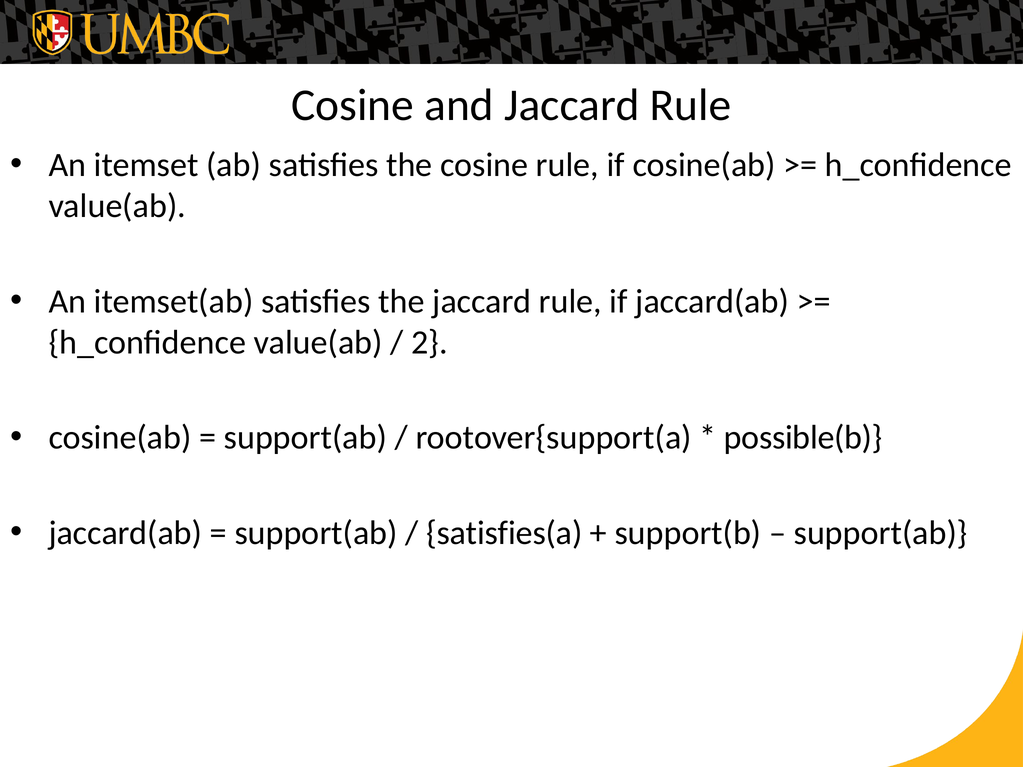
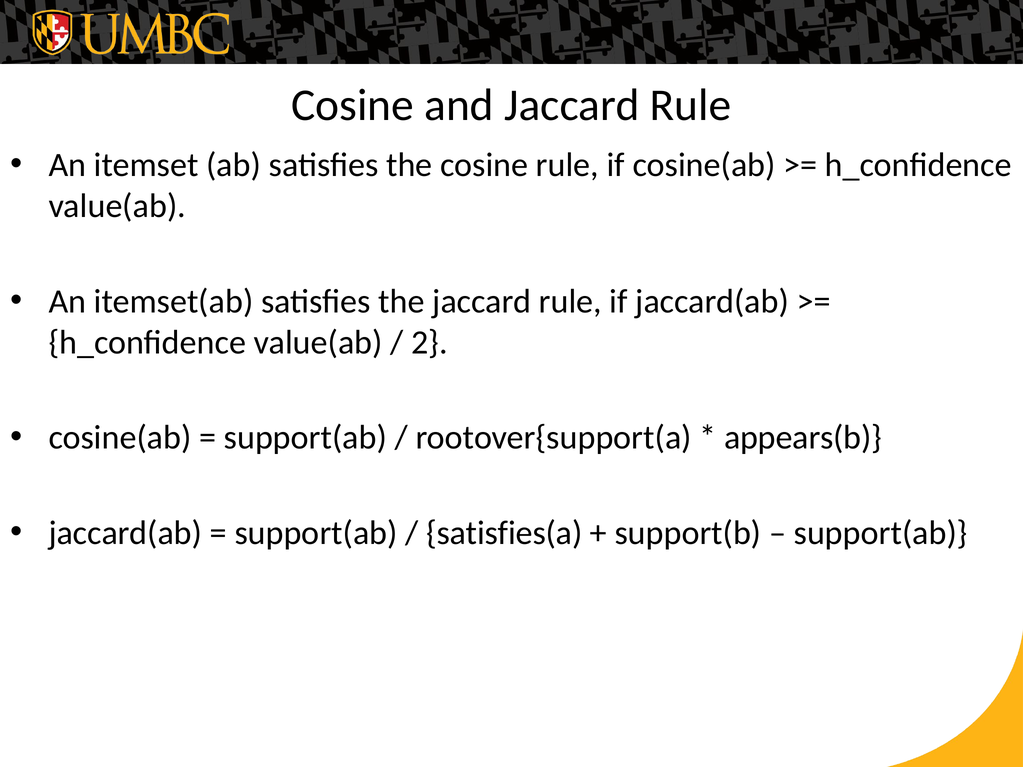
possible(b: possible(b -> appears(b (803, 438)
